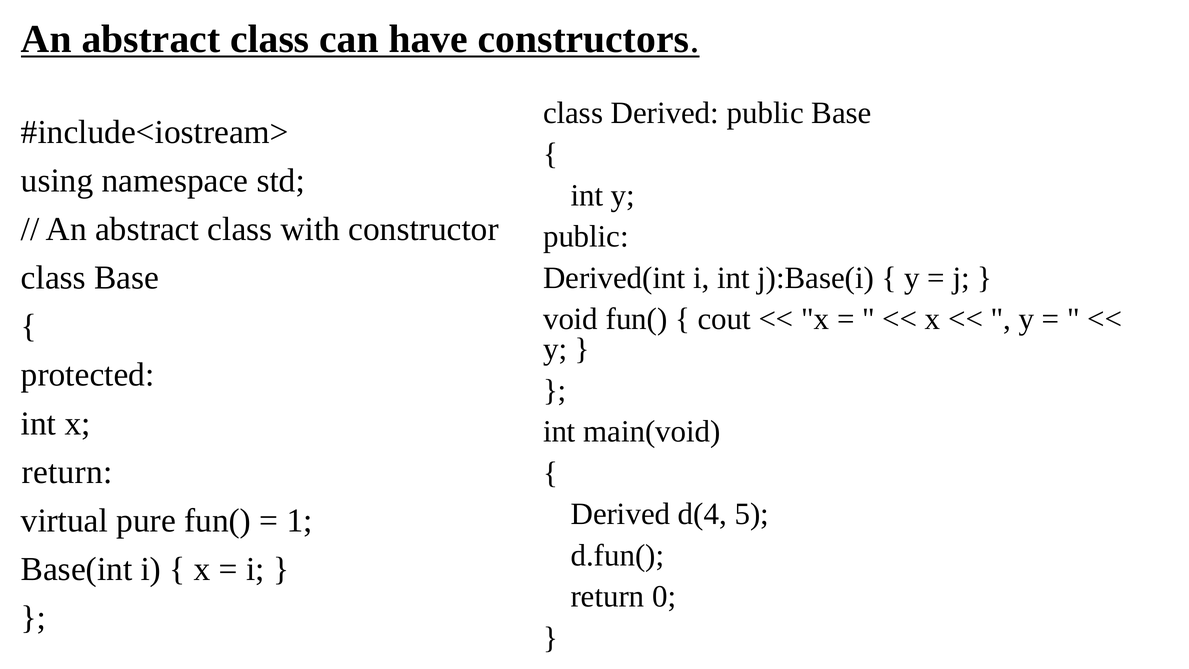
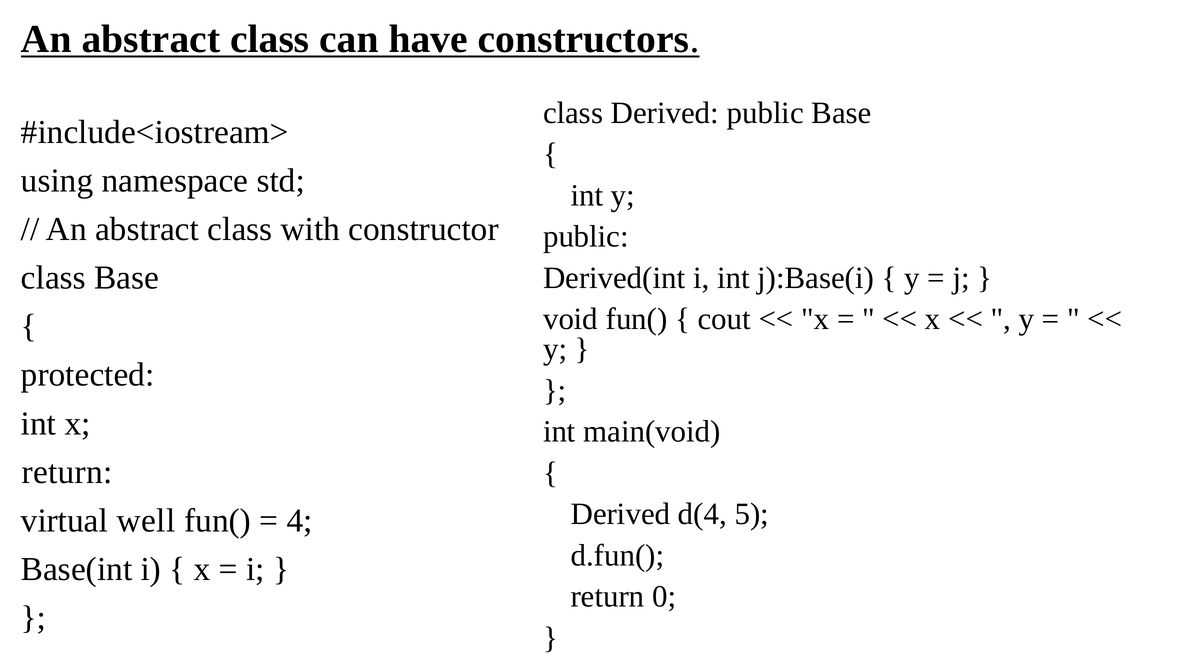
pure: pure -> well (146, 520)
1: 1 -> 4 (300, 520)
